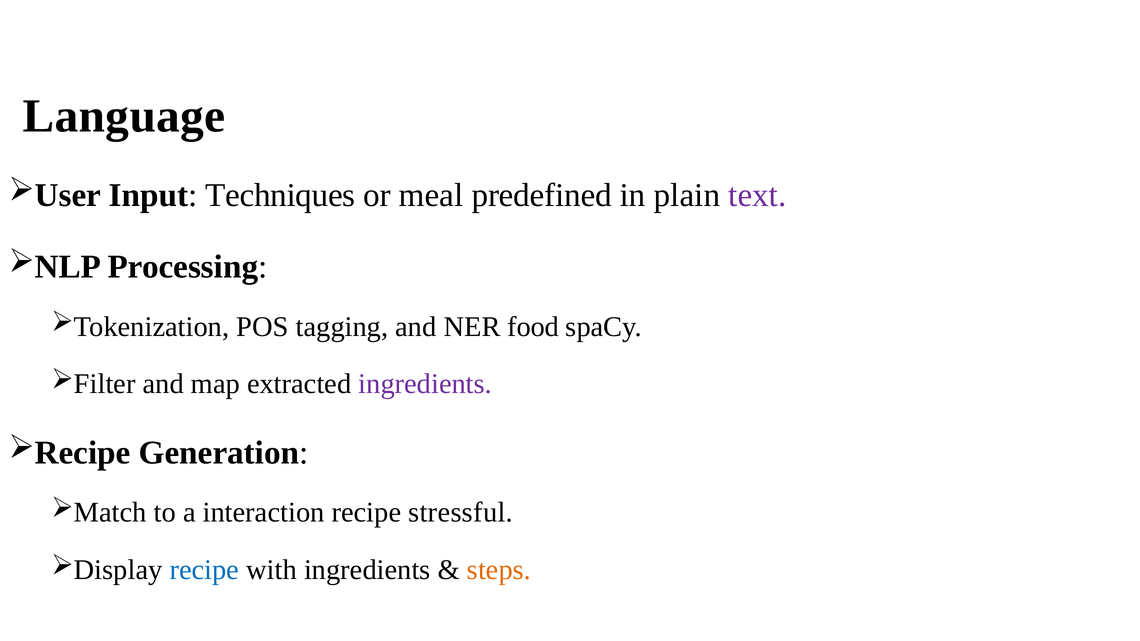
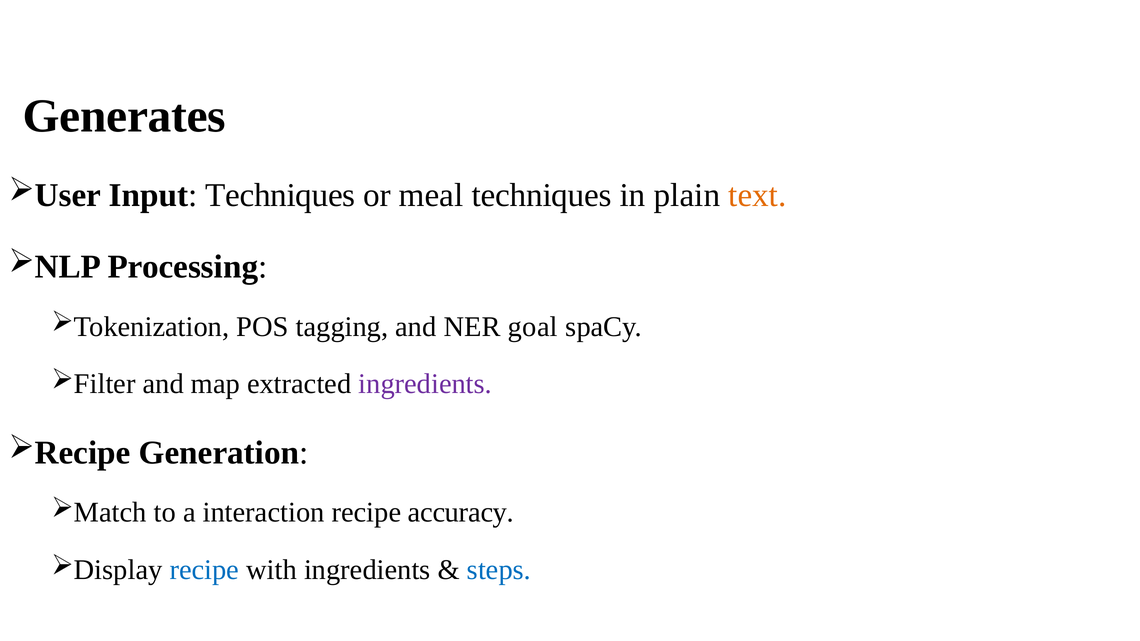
Language: Language -> Generates (124, 116)
meal predefined: predefined -> techniques (542, 195)
text colour: purple -> orange (757, 195)
food: food -> goal (533, 327)
stressful: stressful -> accuracy (461, 513)
steps colour: orange -> blue (499, 570)
